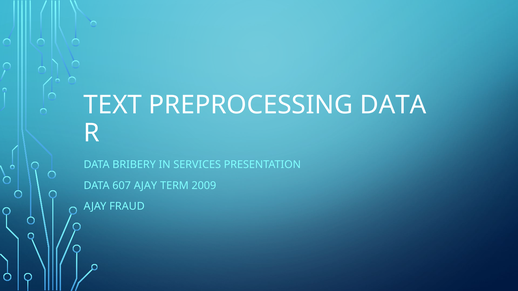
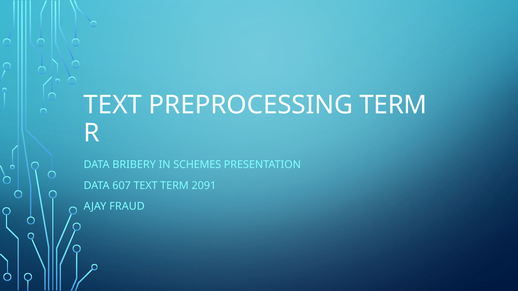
PREPROCESSING DATA: DATA -> TERM (393, 105)
SERVICES: SERVICES -> SCHEMES (197, 165)
607 AJAY: AJAY -> TEXT (146, 186)
2009: 2009 -> 2091 (204, 186)
